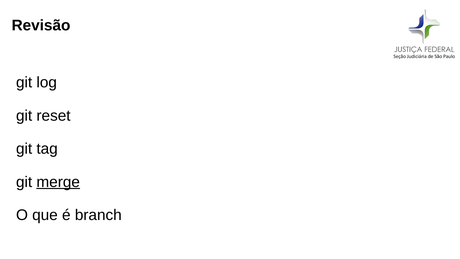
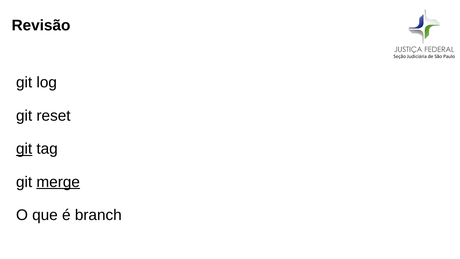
git underline: none -> present (24, 149)
